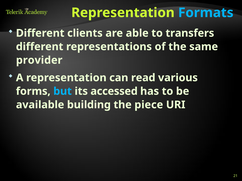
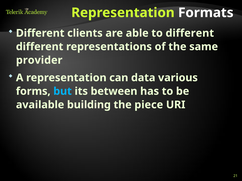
Formats colour: light blue -> white (206, 13)
to transfers: transfers -> different (190, 33)
read: read -> data (143, 78)
accessed: accessed -> between (114, 91)
